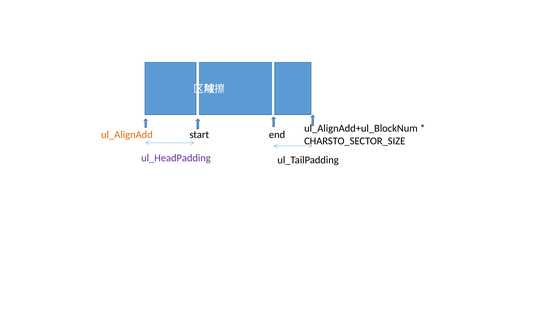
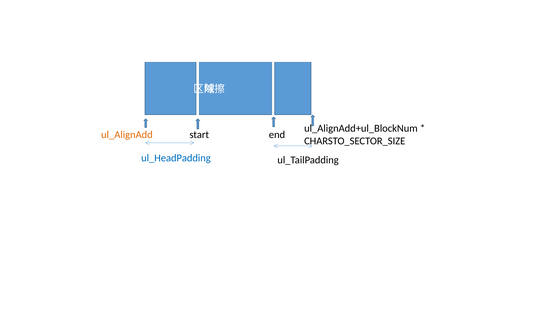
ul_HeadPadding colour: purple -> blue (176, 158)
